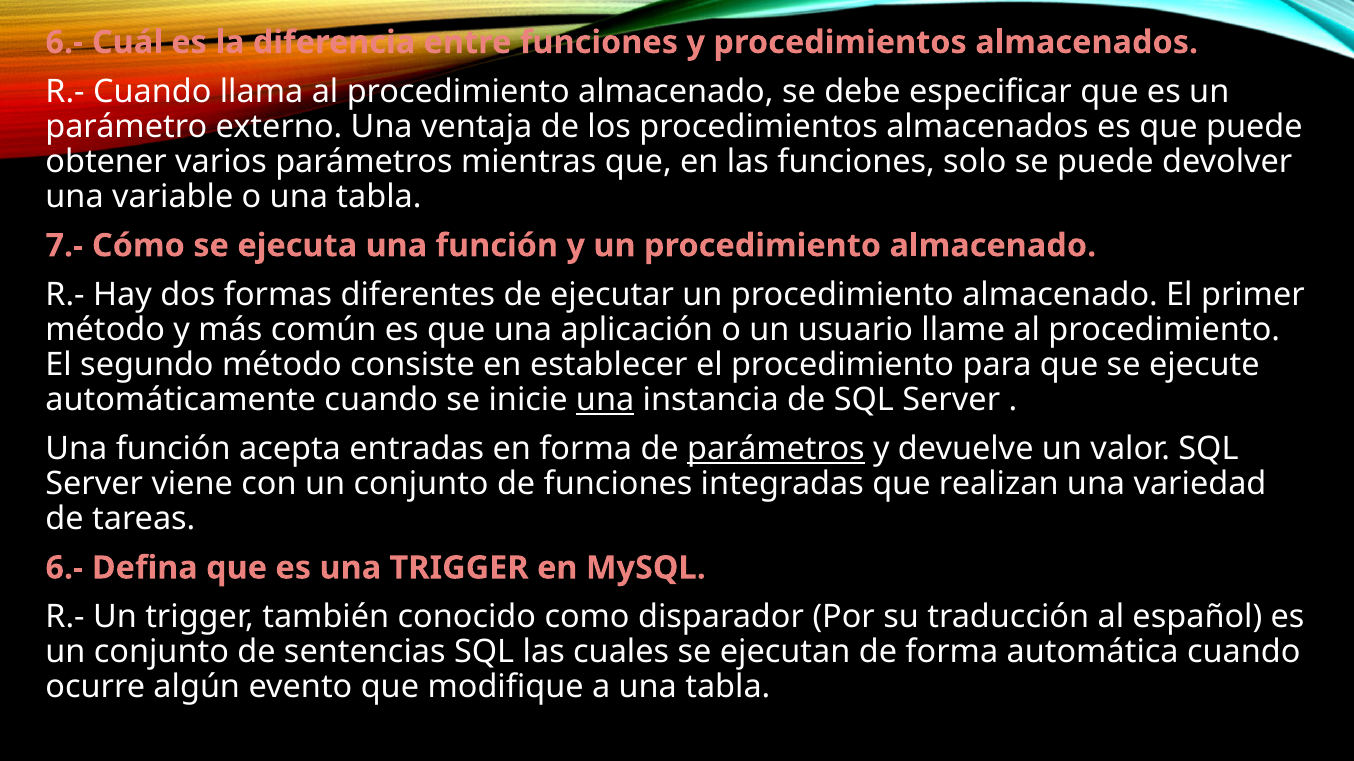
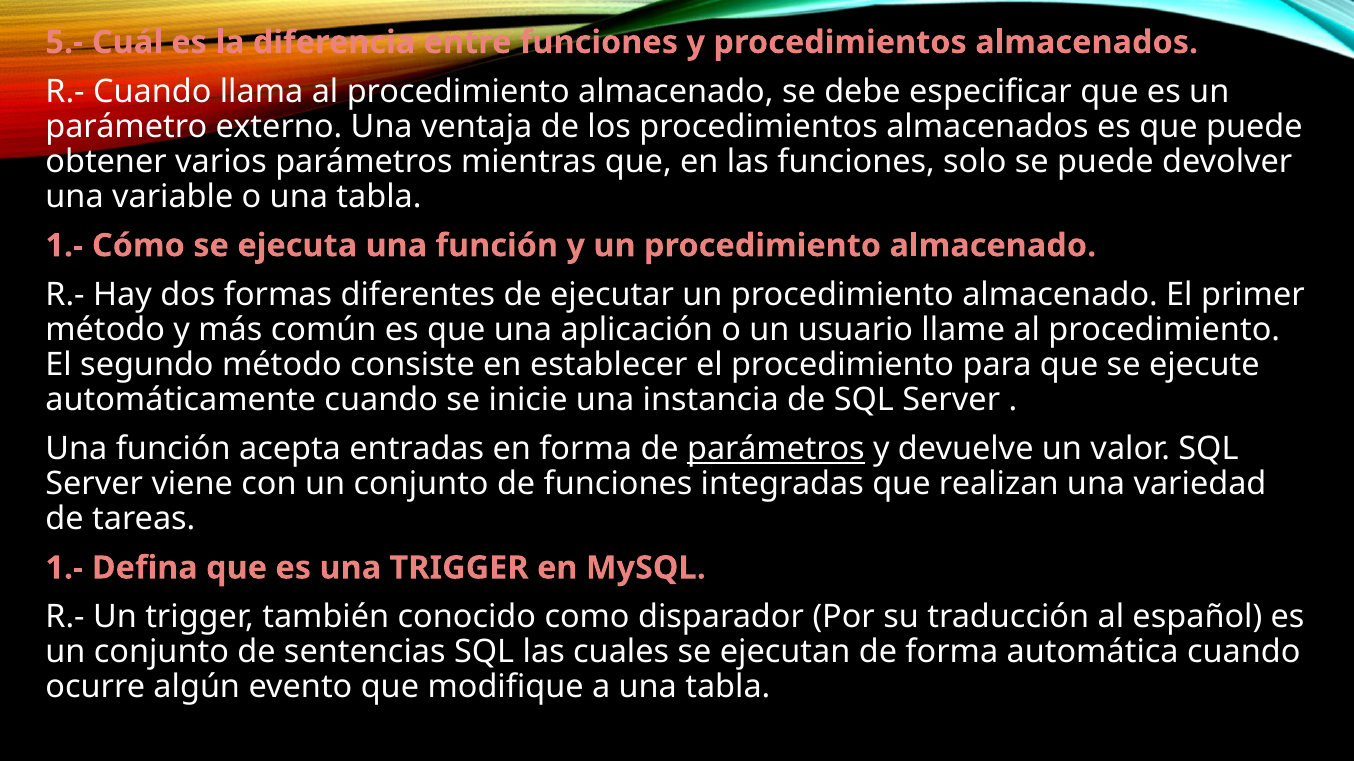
6.-: 6.- -> 5.- (64, 42)
7.-: 7.- -> 1.- (64, 246)
una underline: present -> none (605, 400)
6.-: 6.- -> 1.- (64, 568)
